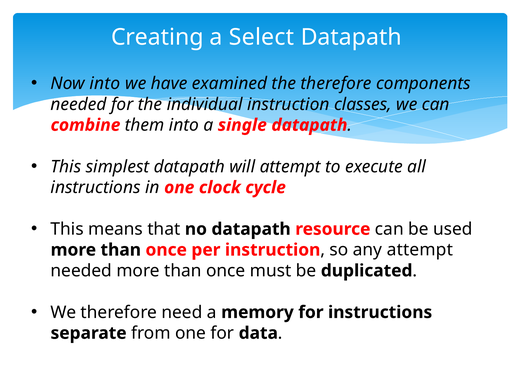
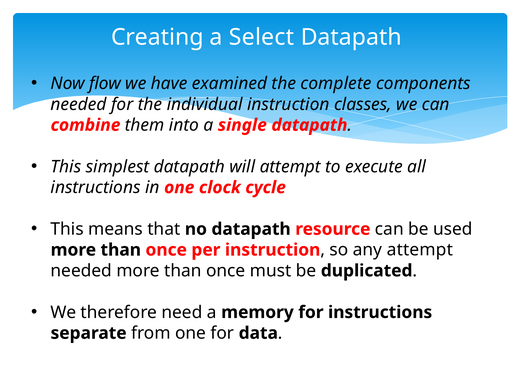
Now into: into -> flow (105, 83)
the therefore: therefore -> complete (336, 83)
